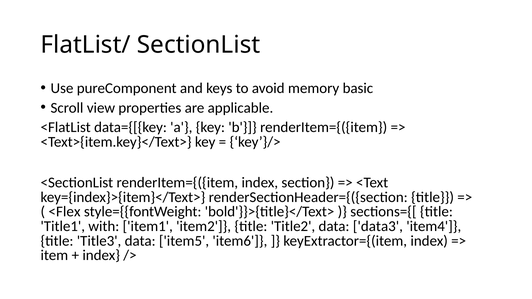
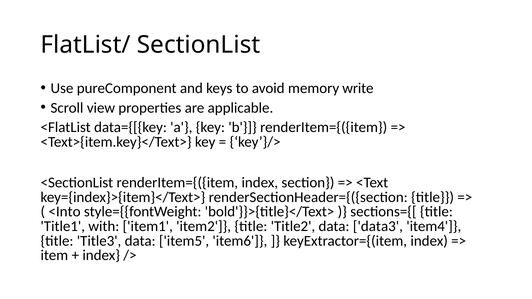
basic: basic -> write (358, 88)
<Flex: <Flex -> <Into (65, 212)
